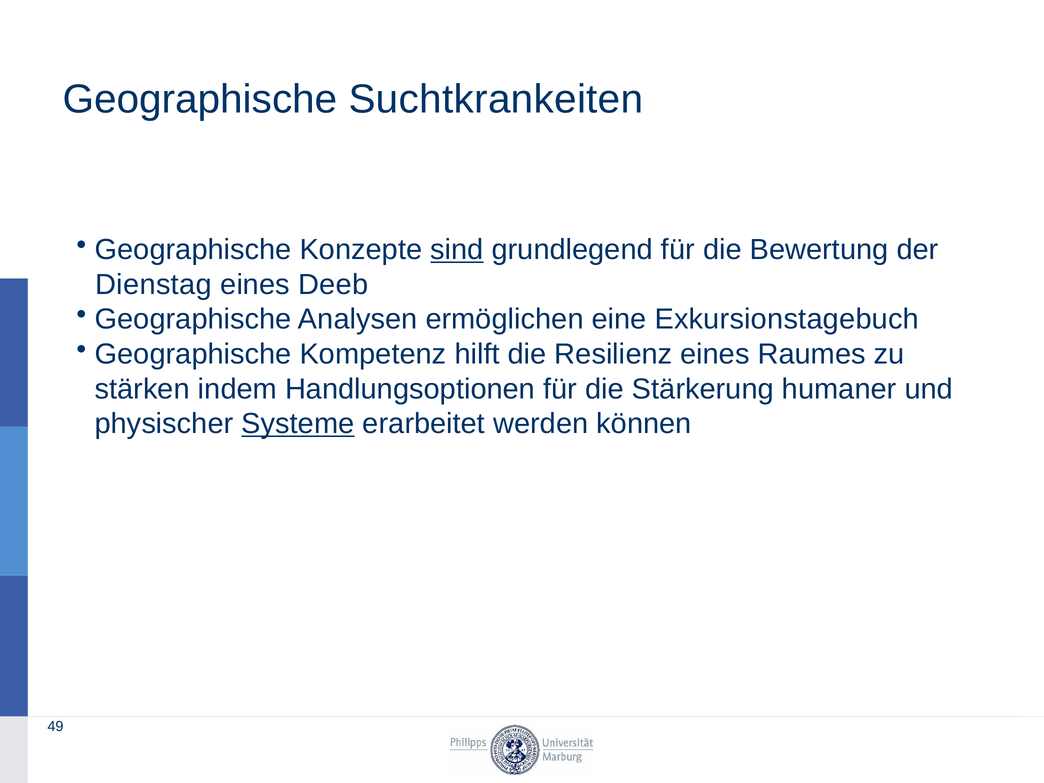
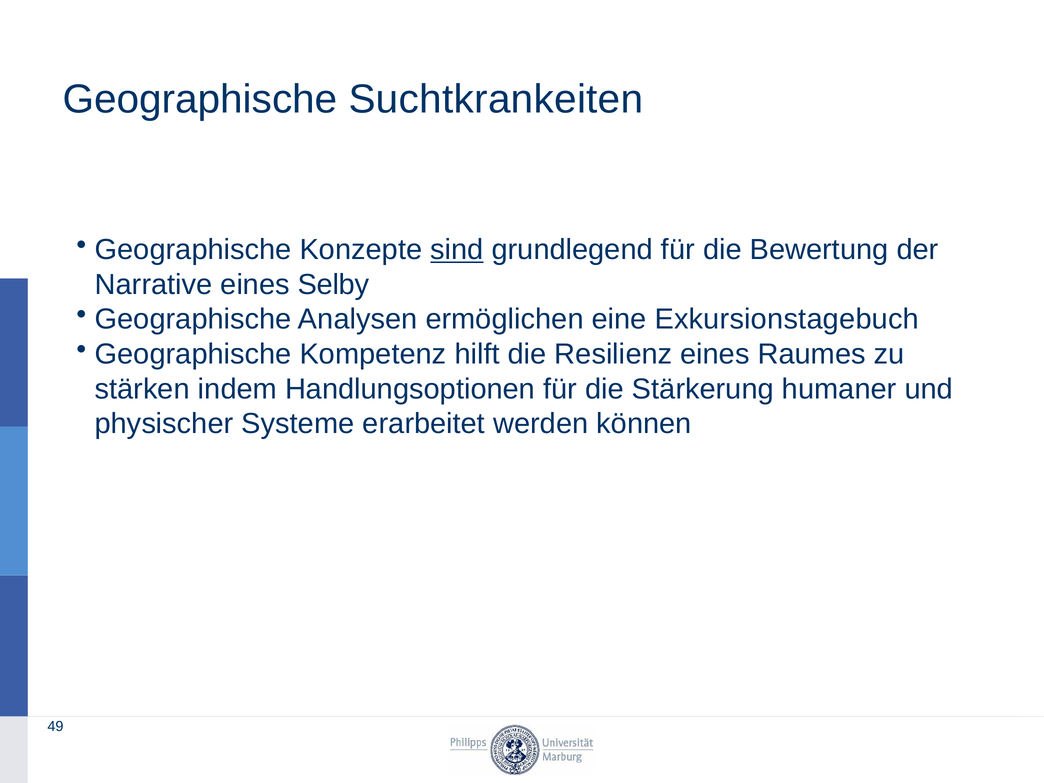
Dienstag: Dienstag -> Narrative (154, 285)
Deeb: Deeb -> Selby (334, 285)
Systeme underline: present -> none (298, 424)
